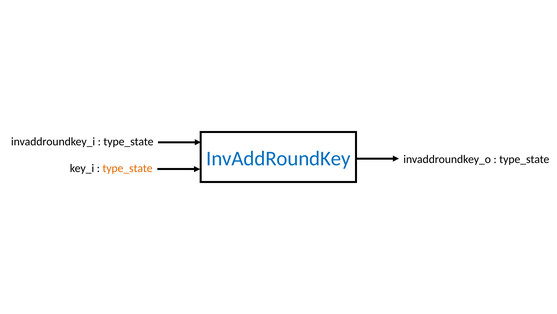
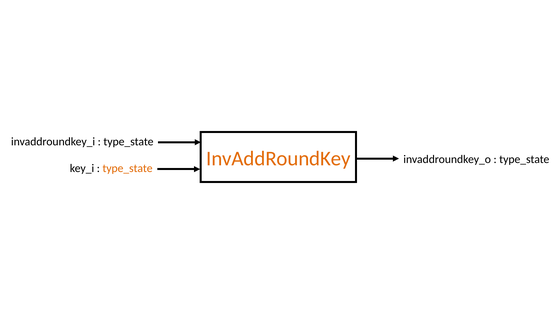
InvAddRoundKey colour: blue -> orange (278, 158)
